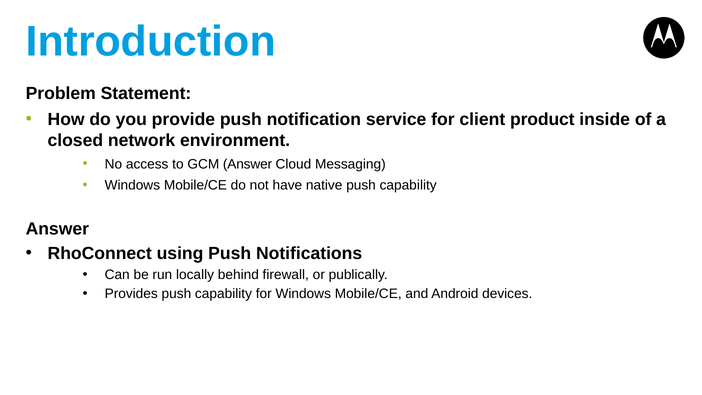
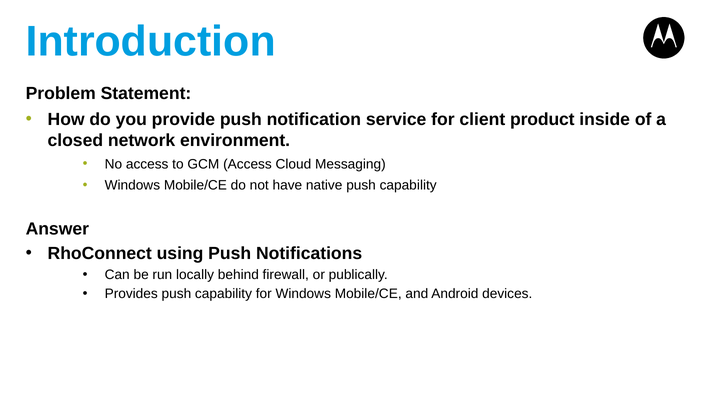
GCM Answer: Answer -> Access (247, 164)
